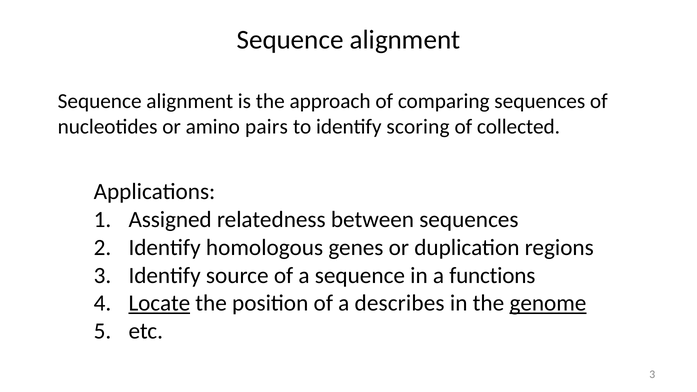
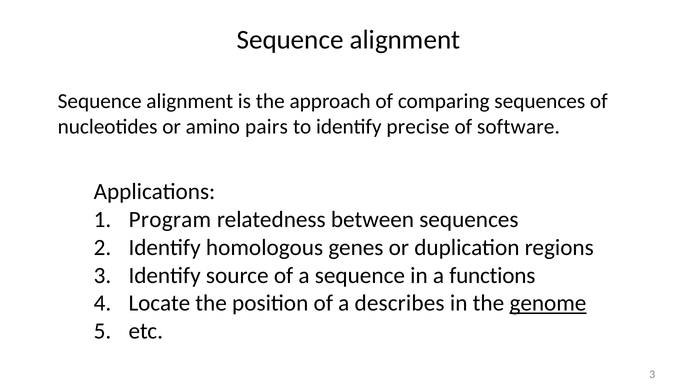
scoring: scoring -> precise (418, 127)
collected: collected -> software (518, 127)
Assigned: Assigned -> Program (170, 220)
Locate underline: present -> none (159, 303)
